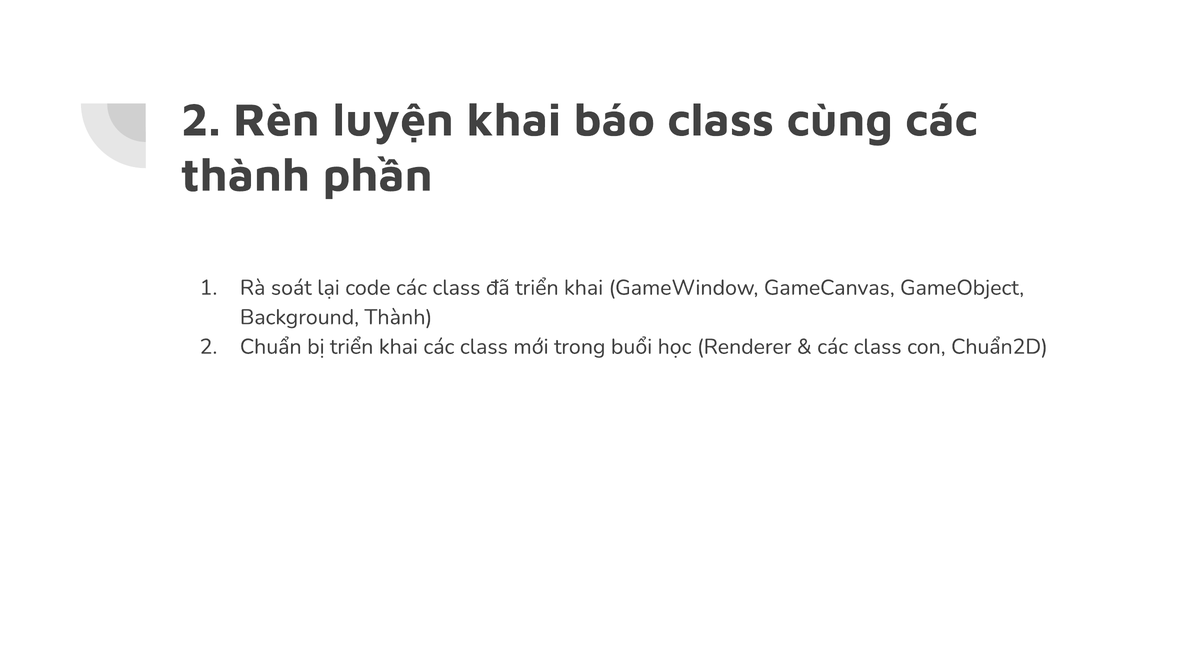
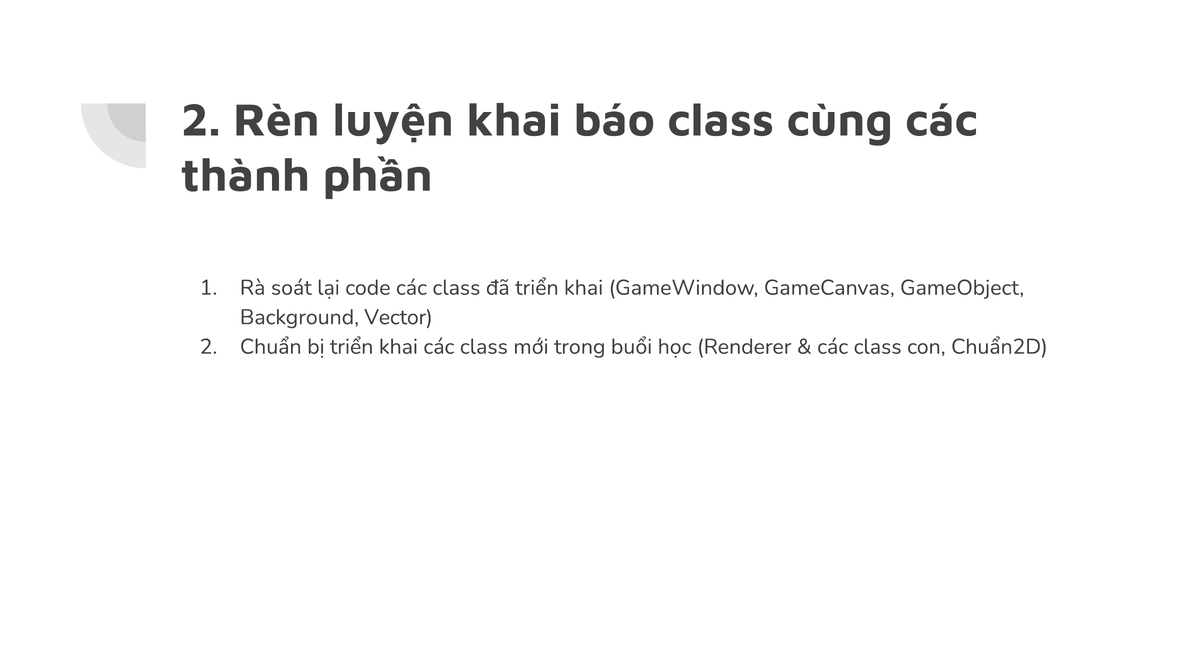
Background Thành: Thành -> Vector (399, 317)
